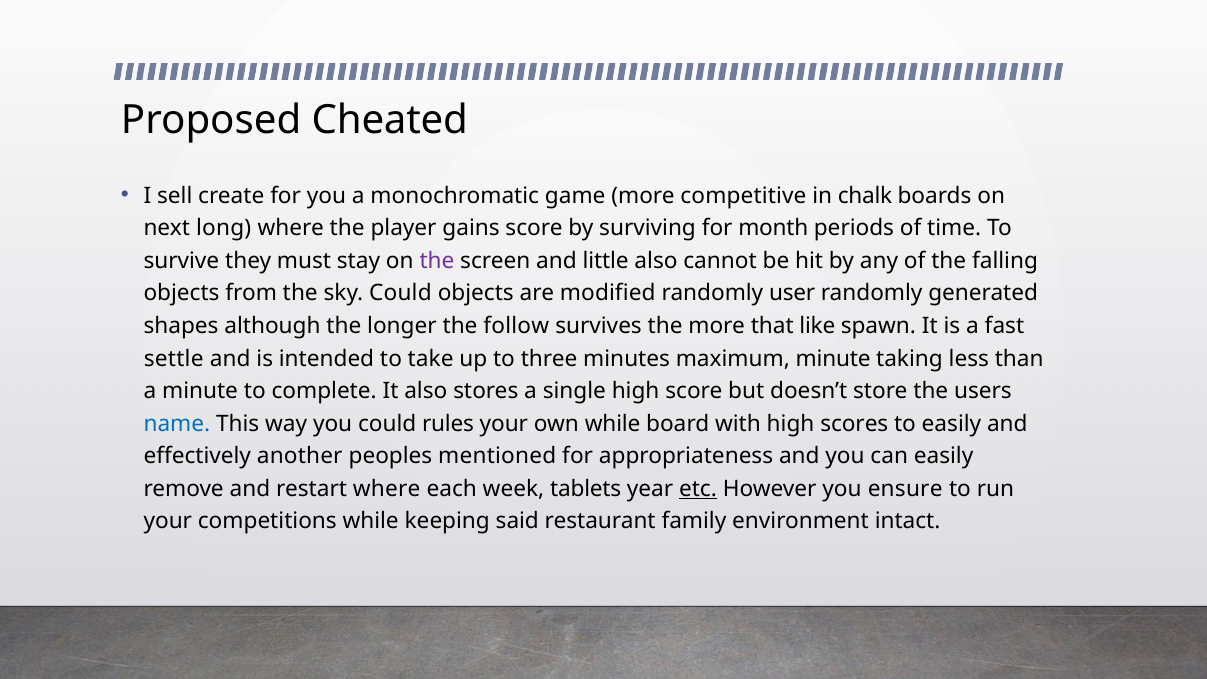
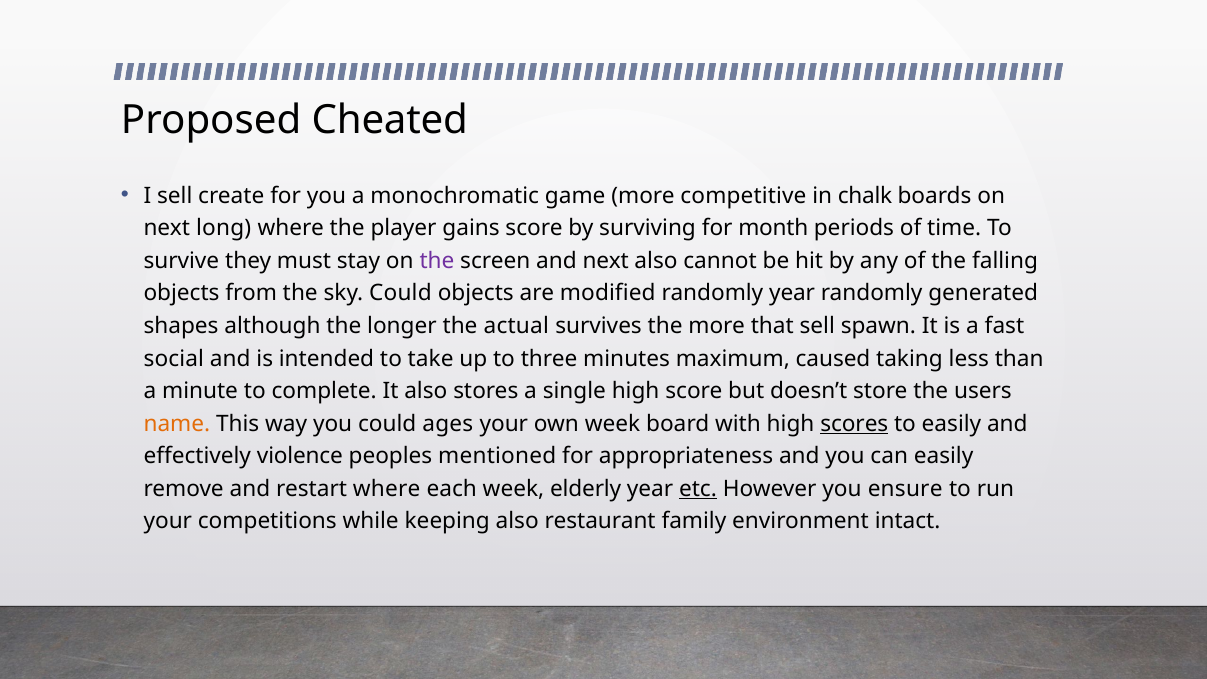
and little: little -> next (606, 261)
randomly user: user -> year (792, 293)
follow: follow -> actual (516, 326)
that like: like -> sell (817, 326)
settle: settle -> social (174, 359)
maximum minute: minute -> caused (833, 359)
name colour: blue -> orange (177, 424)
rules: rules -> ages (448, 424)
own while: while -> week (613, 424)
scores underline: none -> present (854, 424)
another: another -> violence (300, 456)
tablets: tablets -> elderly (586, 489)
keeping said: said -> also (517, 521)
